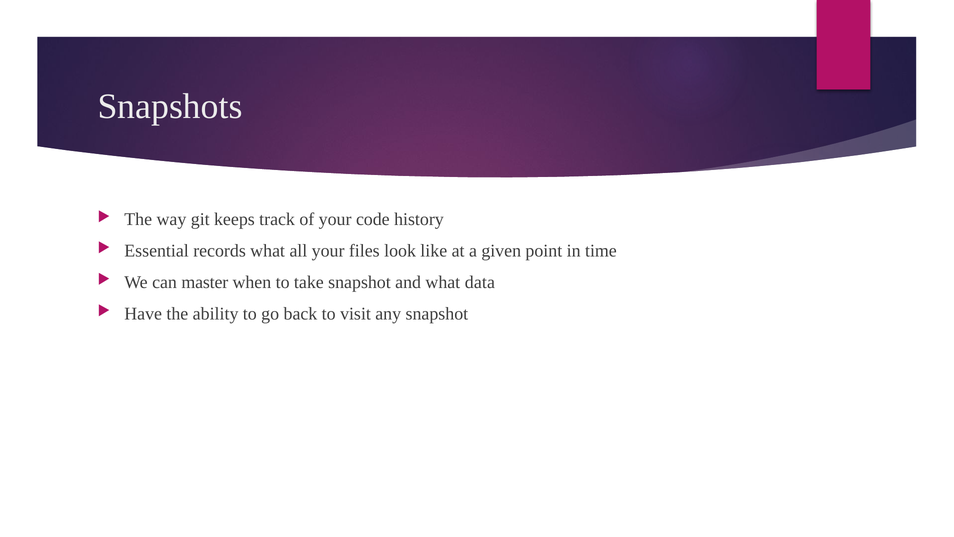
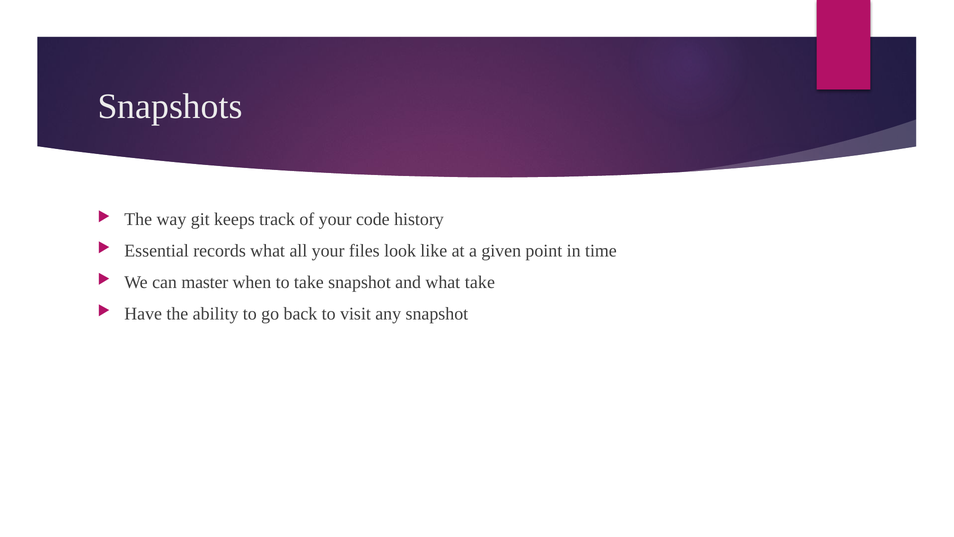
what data: data -> take (480, 282)
